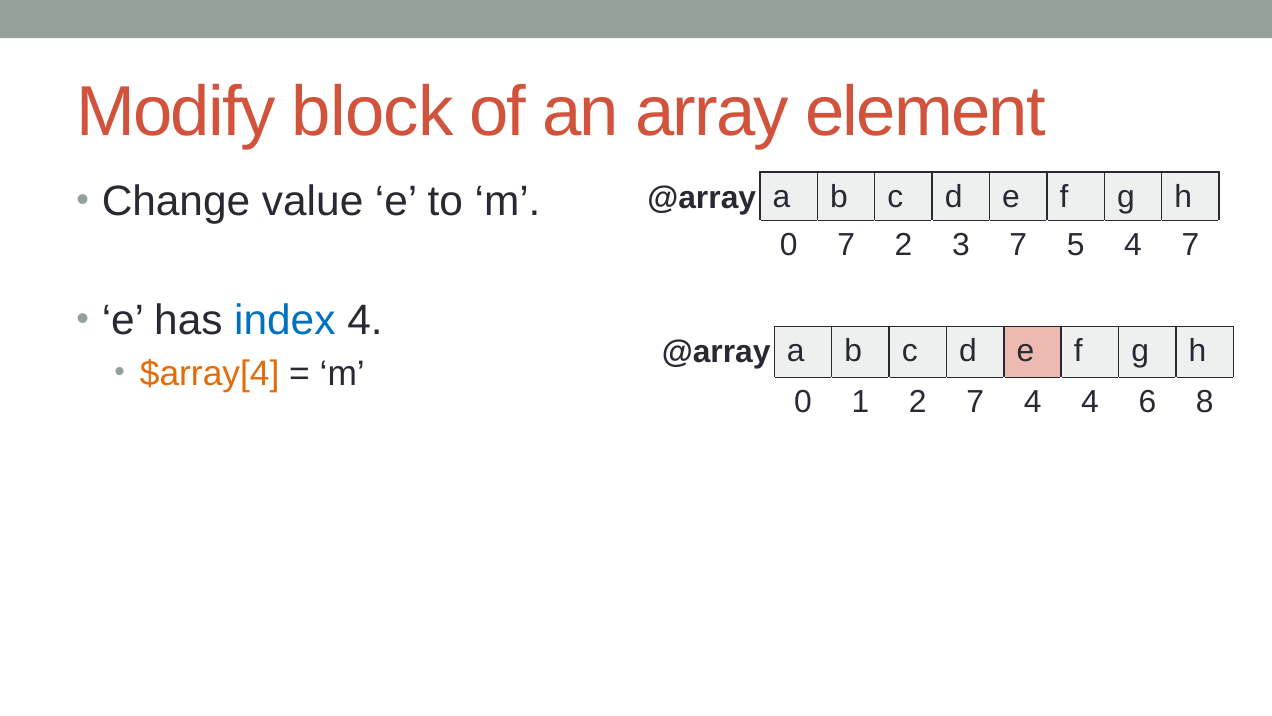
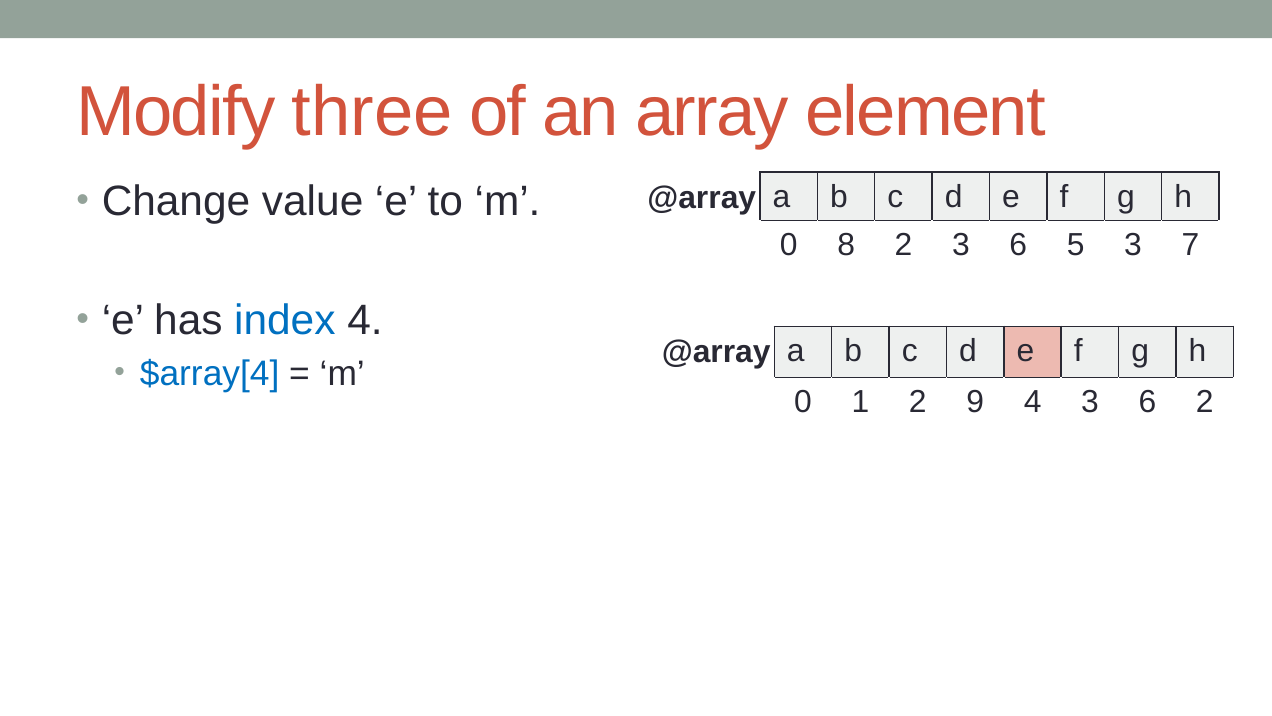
block: block -> three (372, 112)
0 7: 7 -> 8 (846, 245)
2 3 7: 7 -> 6 (1018, 245)
5 4: 4 -> 3 (1133, 245)
$array[4 colour: orange -> blue (210, 374)
2 7: 7 -> 9 (975, 402)
4 4: 4 -> 3 (1090, 402)
6 8: 8 -> 2 (1205, 402)
